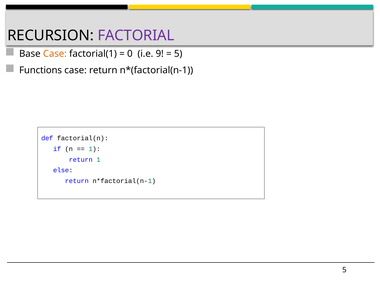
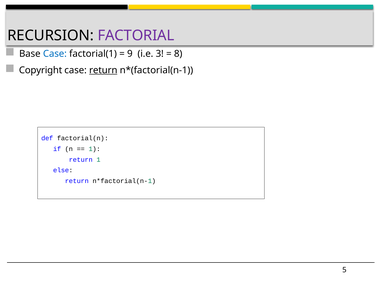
Case colour: orange -> blue (55, 54)
0: 0 -> 9 (130, 54)
9: 9 -> 3 (160, 54)
5: 5 -> 8 (178, 54)
Functions: Functions -> Copyright (41, 70)
return underline: none -> present (103, 70)
